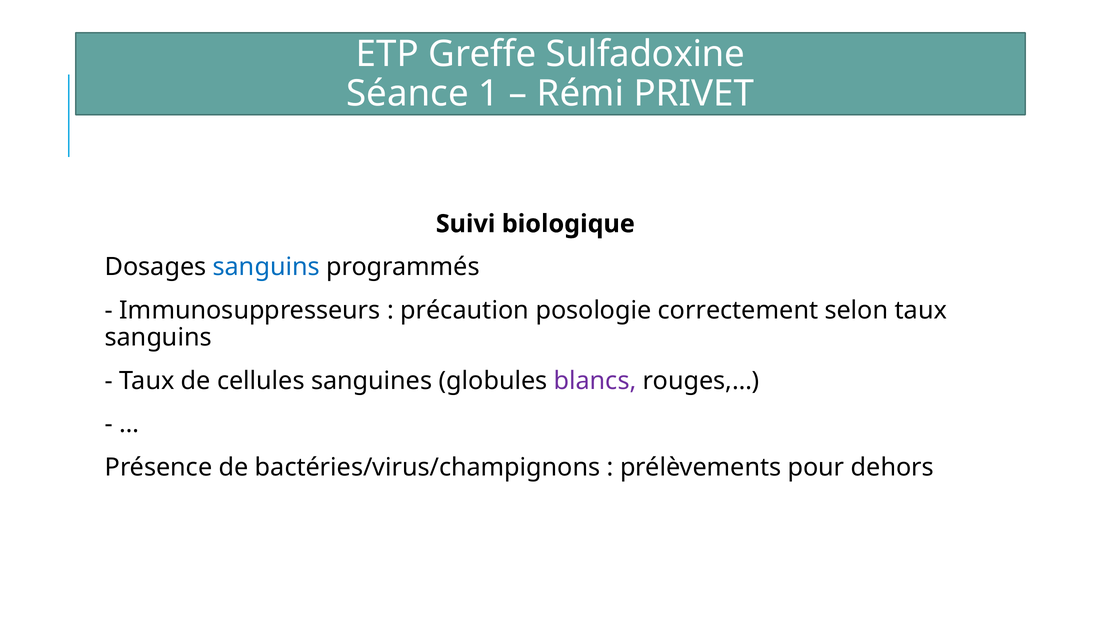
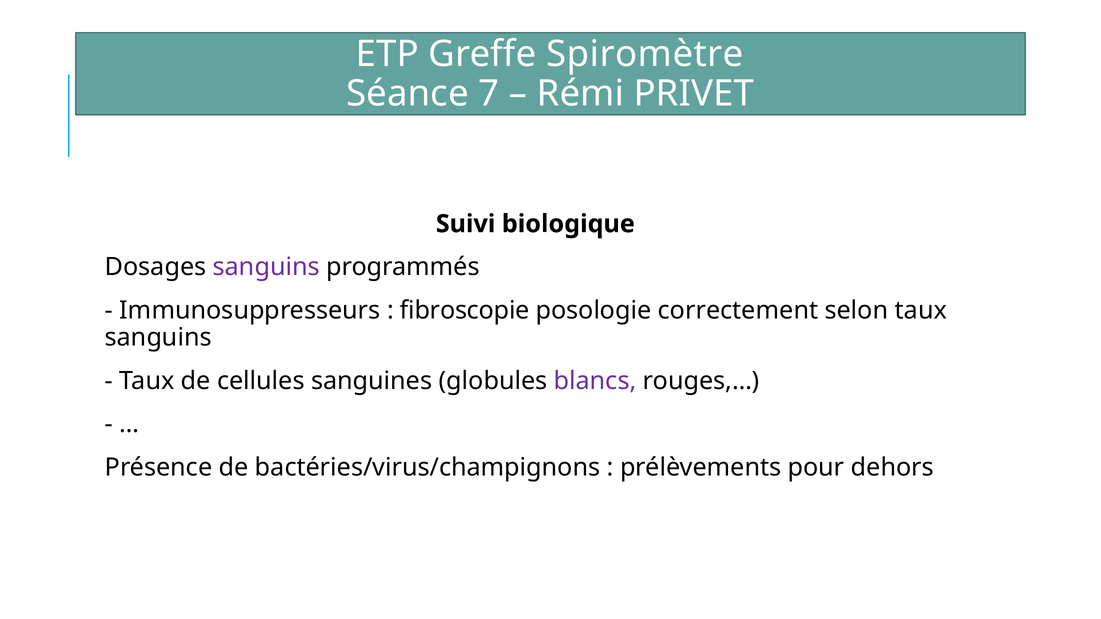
Sulfadoxine: Sulfadoxine -> Spiromètre (645, 54)
1: 1 -> 7 (489, 94)
sanguins colour: blue -> purple (266, 267)
précaution: précaution -> fibroscopie (465, 311)
